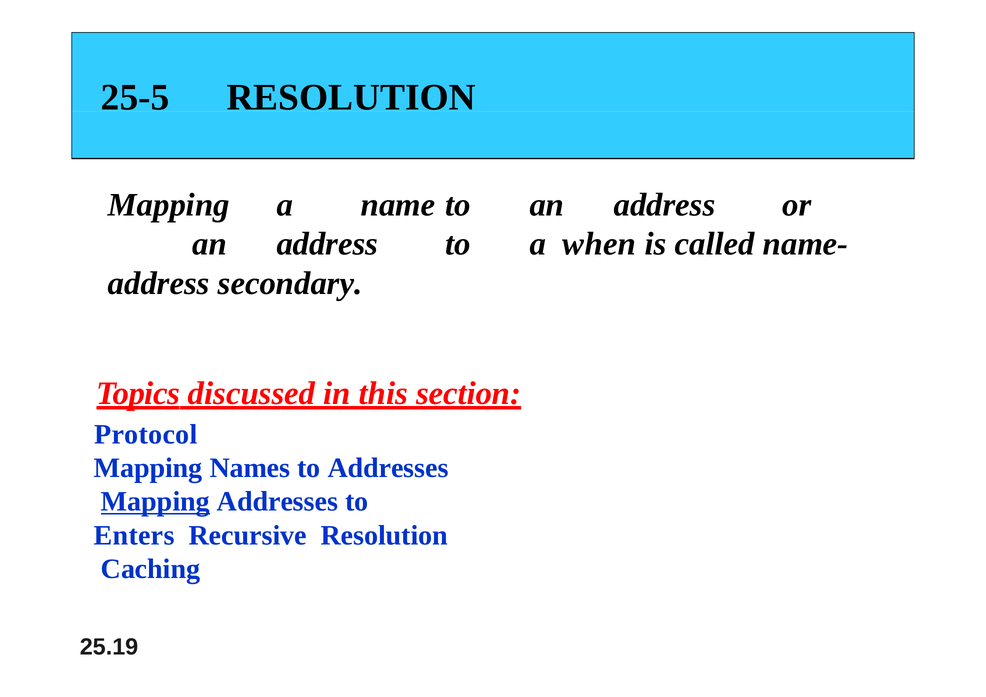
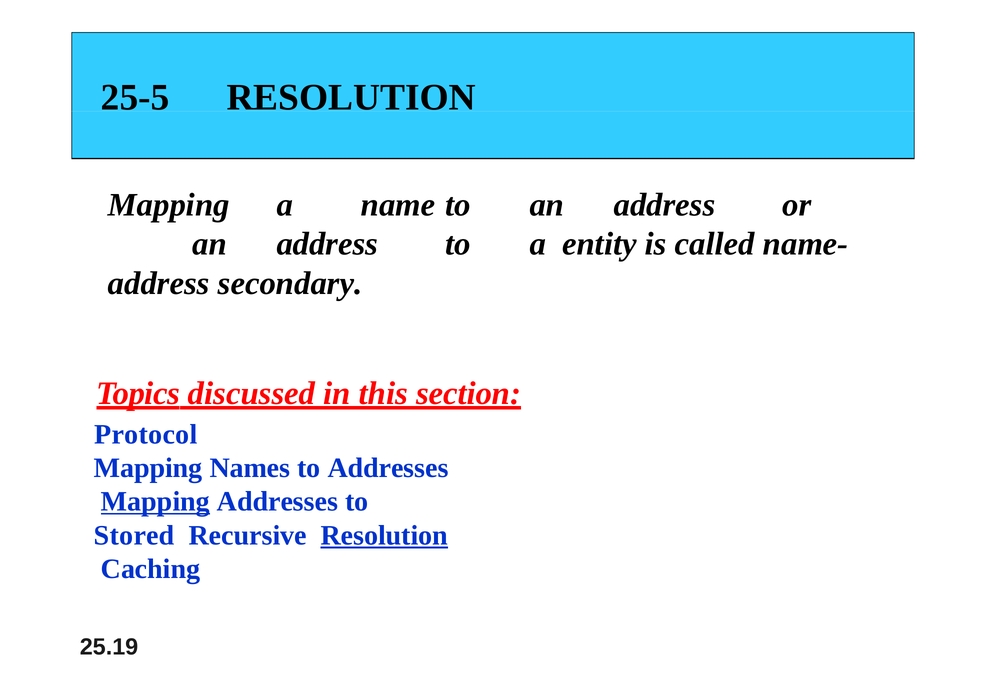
when: when -> entity (599, 244)
Enters: Enters -> Stored (134, 536)
Resolution underline: none -> present (384, 536)
